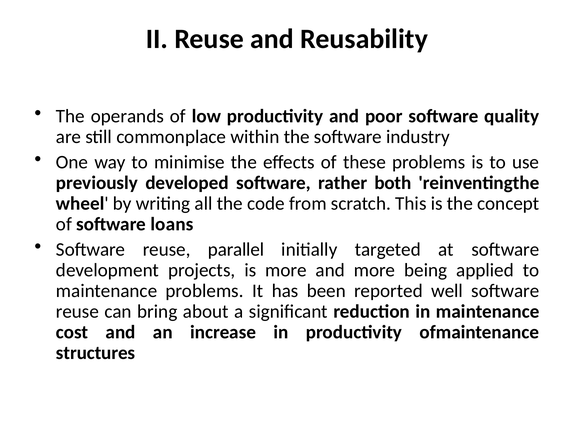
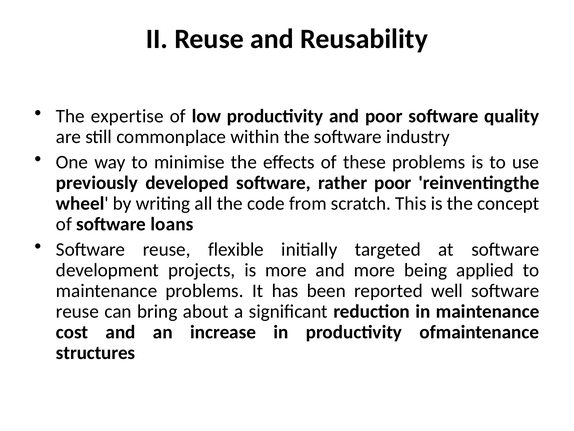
operands: operands -> expertise (127, 116)
rather both: both -> poor (393, 183)
parallel: parallel -> flexible (236, 249)
